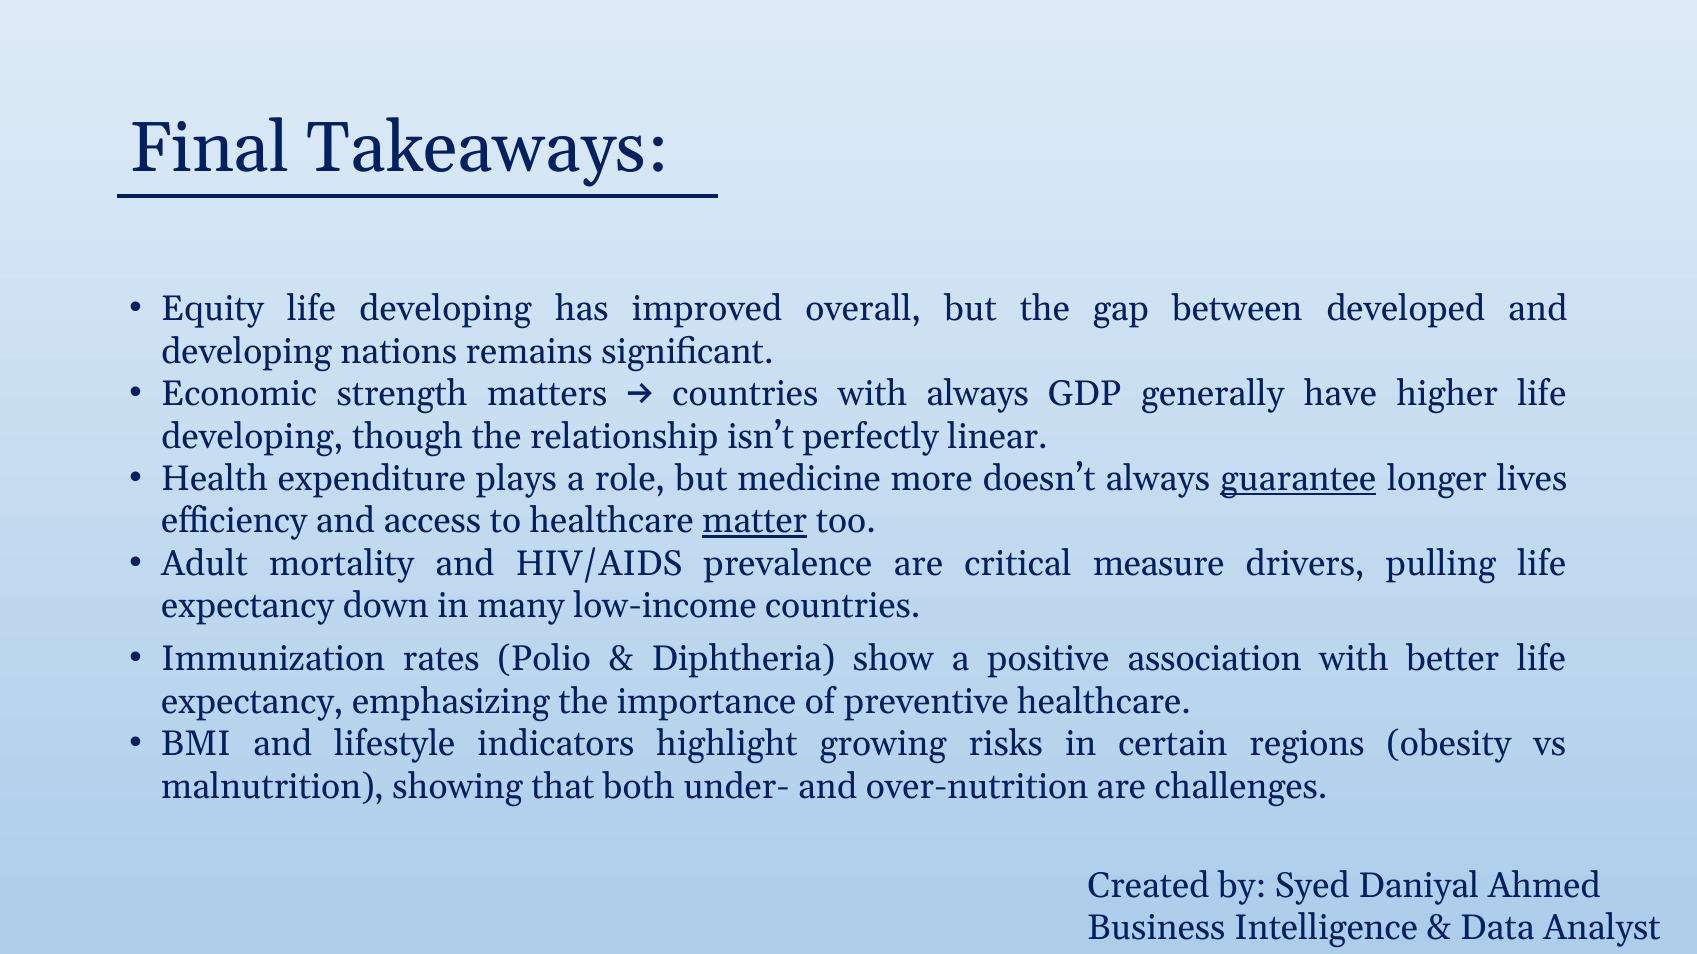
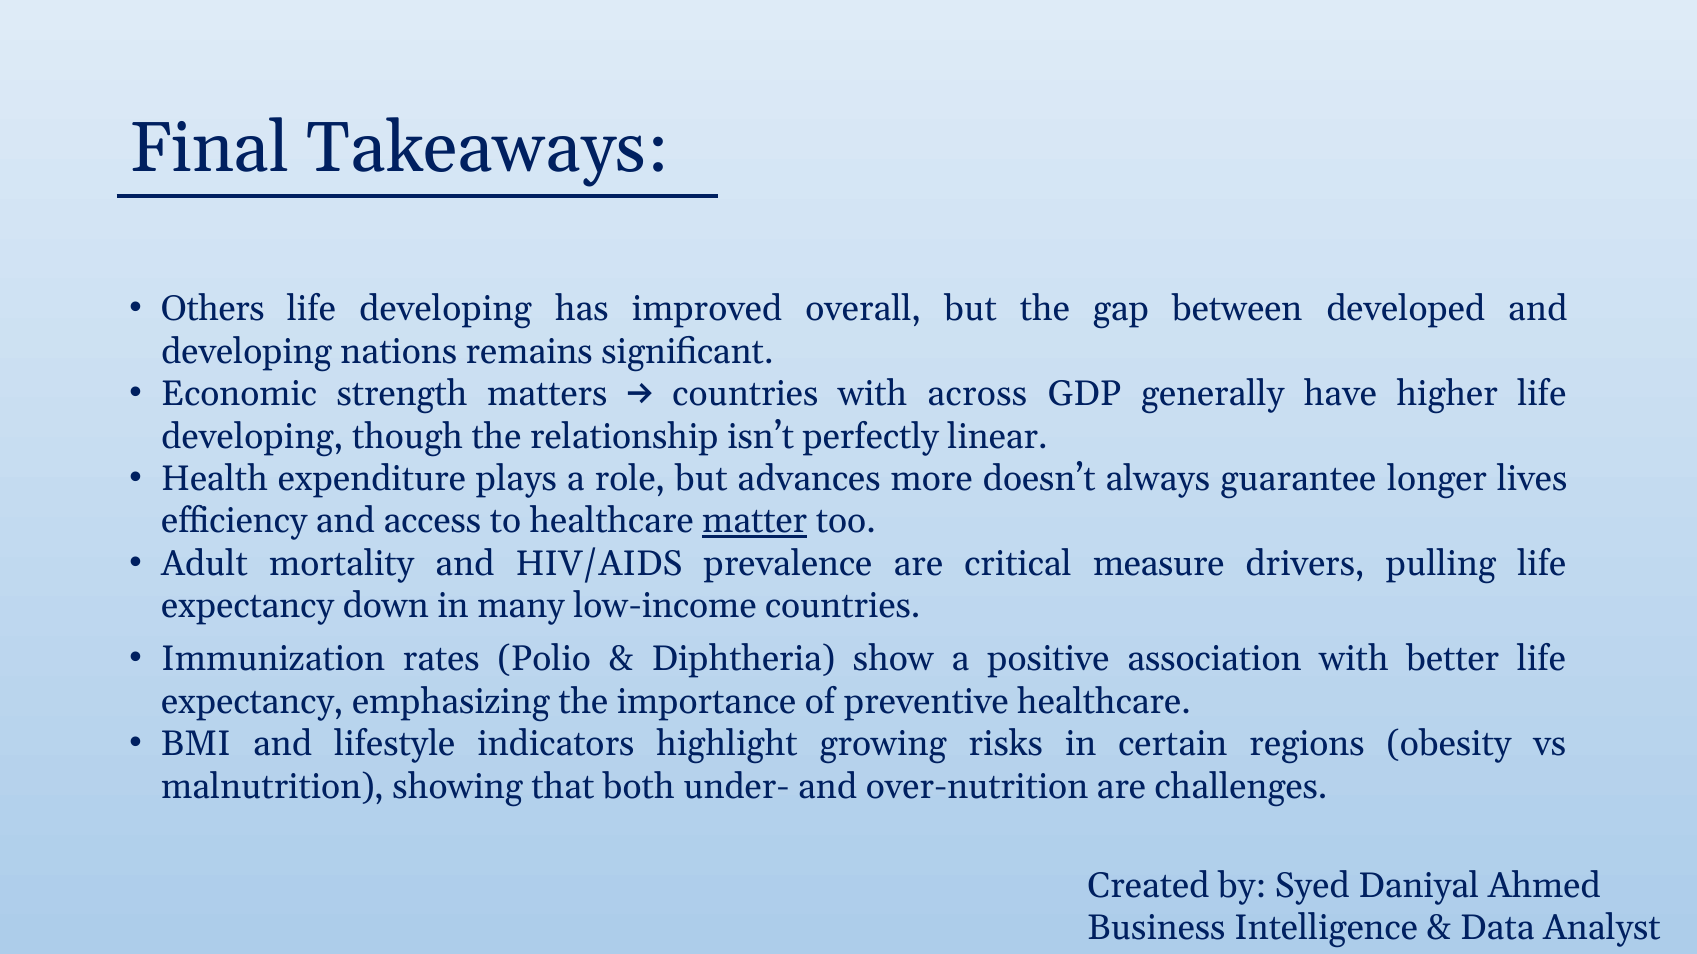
Equity: Equity -> Others (213, 309)
with always: always -> across (977, 394)
medicine: medicine -> advances (809, 479)
guarantee underline: present -> none (1298, 479)
